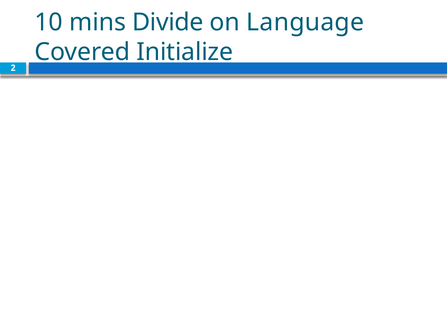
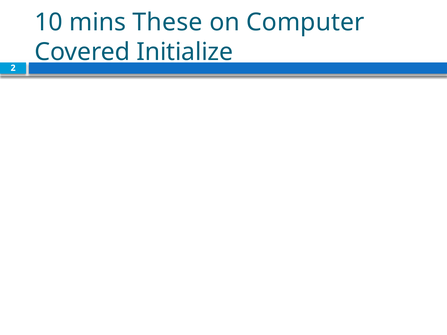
Divide: Divide -> These (168, 22)
Language: Language -> Computer (305, 22)
